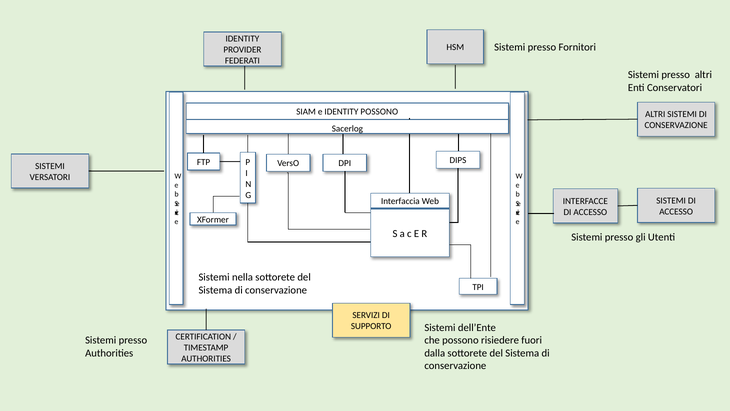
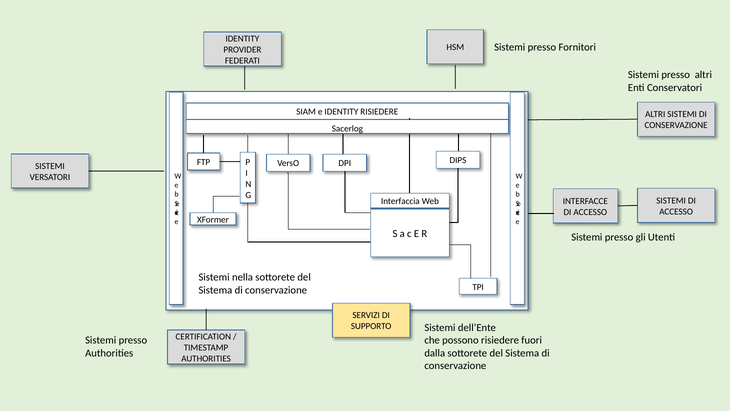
IDENTITY POSSONO: POSSONO -> RISIEDERE (379, 112)
